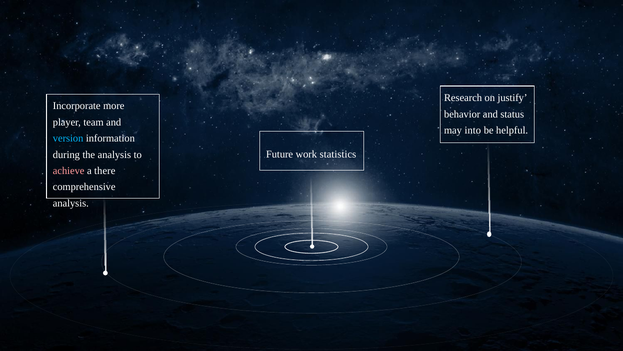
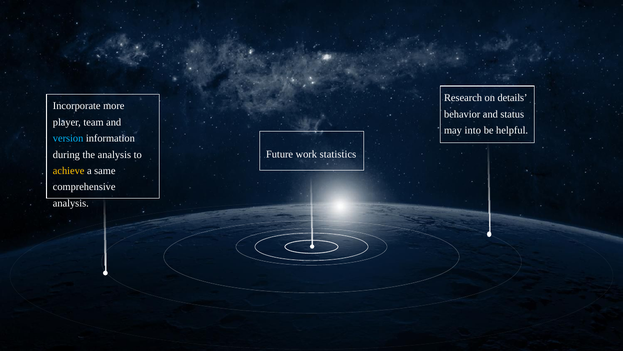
justify: justify -> details (513, 98)
achieve colour: pink -> yellow (69, 171)
there: there -> same (105, 171)
